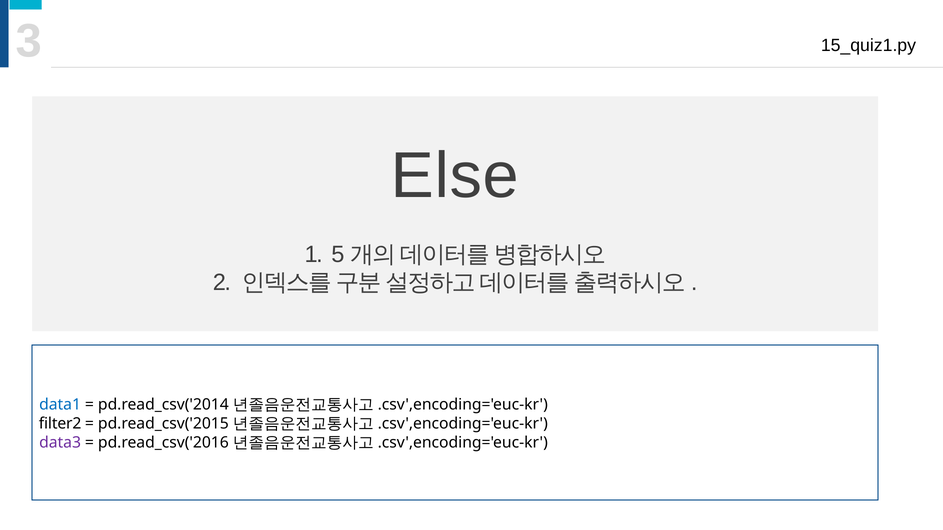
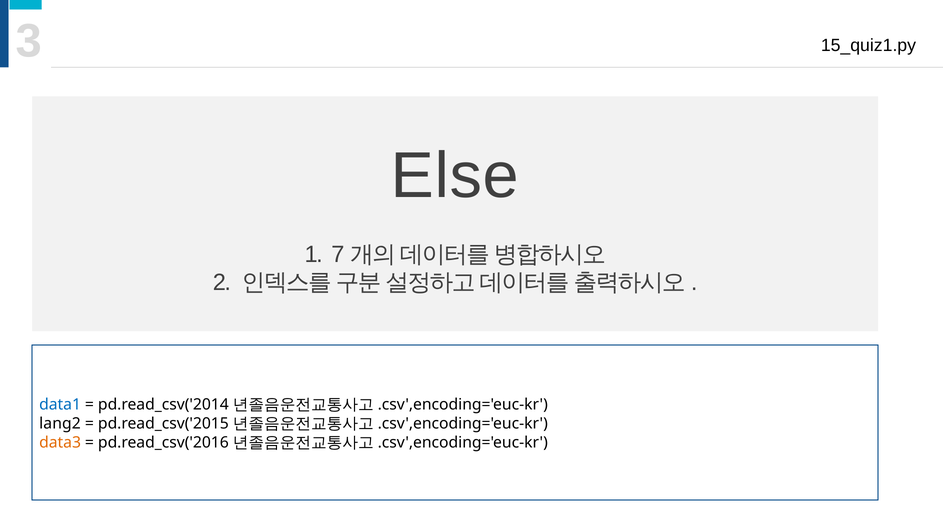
5: 5 -> 7 (338, 255)
filter2: filter2 -> lang2 (60, 424)
data3 colour: purple -> orange (60, 443)
